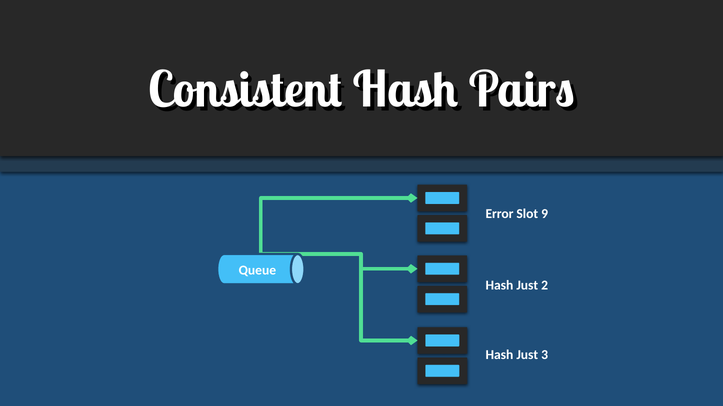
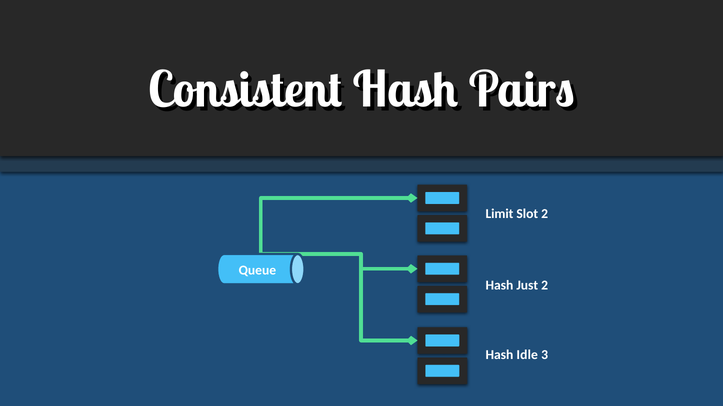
Error: Error -> Limit (499, 214)
Slot 9: 9 -> 2 (545, 214)
Just: Just -> Idle (527, 355)
